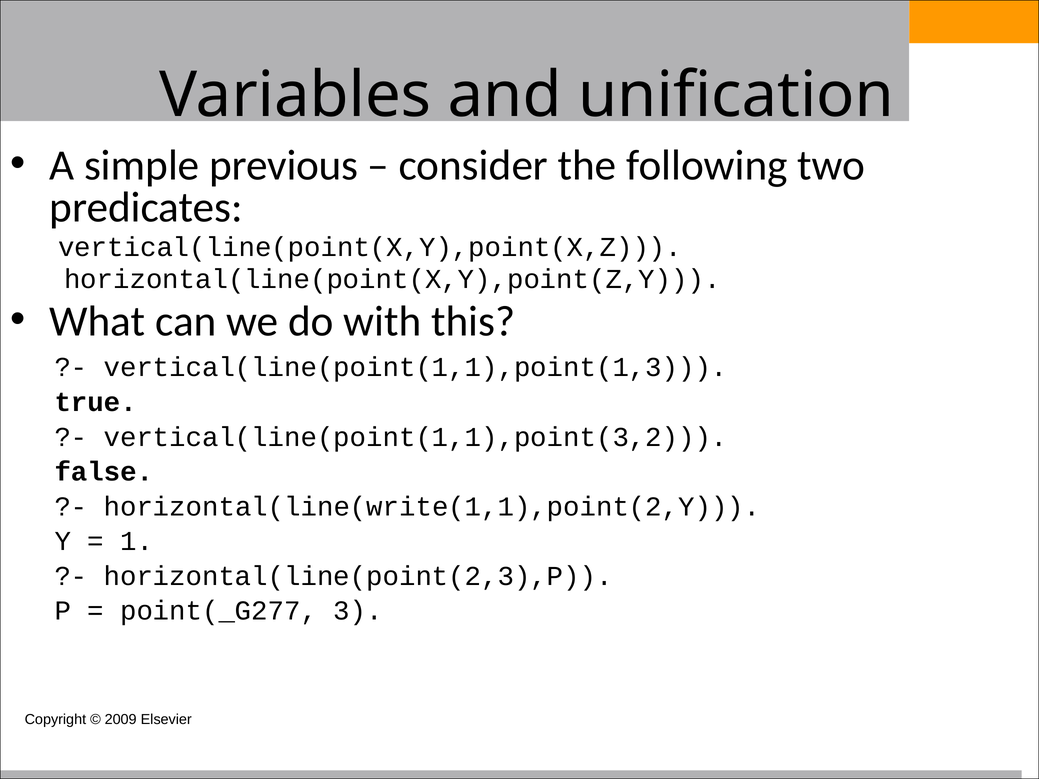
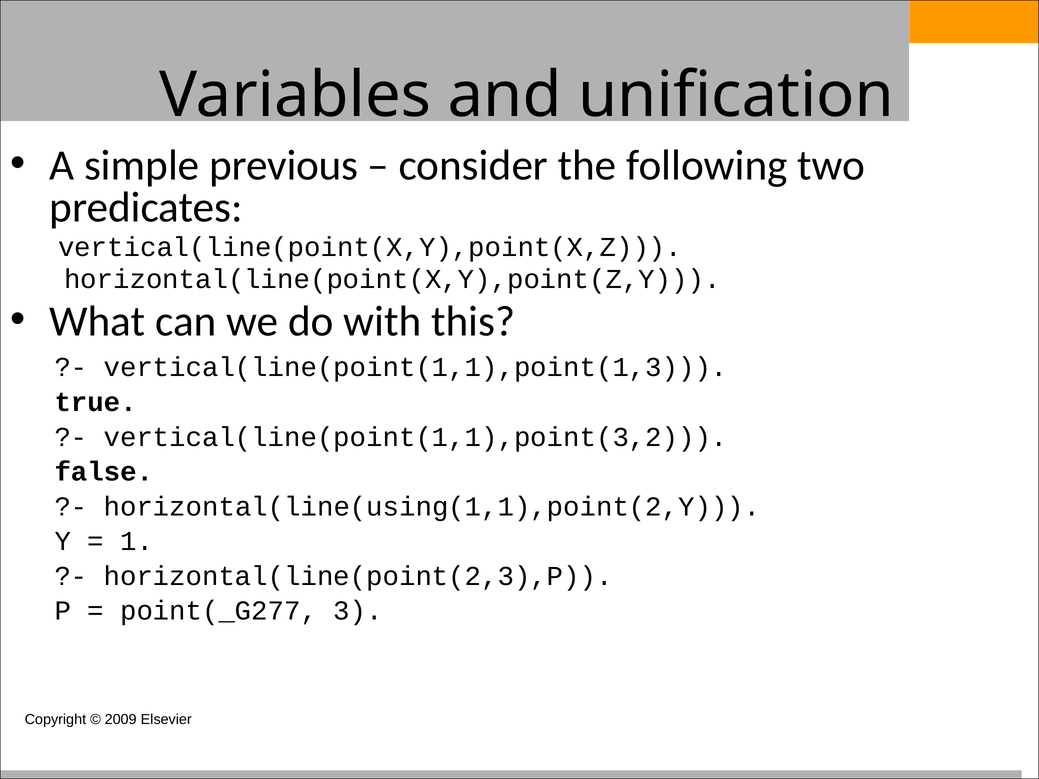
horizontal(line(write(1,1),point(2,Y: horizontal(line(write(1,1),point(2,Y -> horizontal(line(using(1,1),point(2,Y (432, 507)
